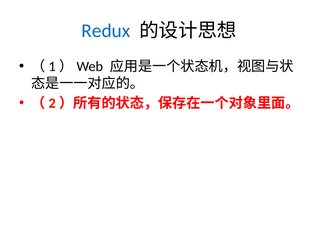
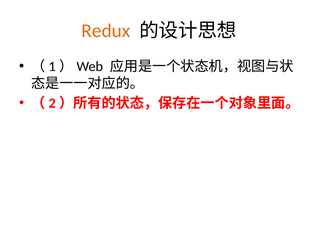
Redux colour: blue -> orange (106, 31)
